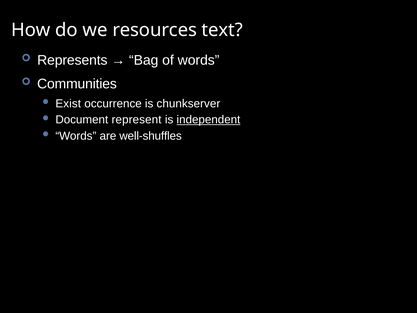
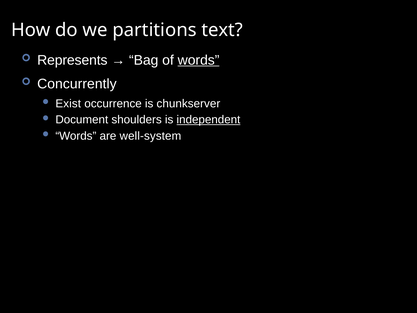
resources: resources -> partitions (155, 30)
words underline: none -> present (199, 60)
Communities: Communities -> Concurrently (77, 84)
represent: represent -> shoulders (137, 120)
well-shuffles: well-shuffles -> well-system (150, 136)
